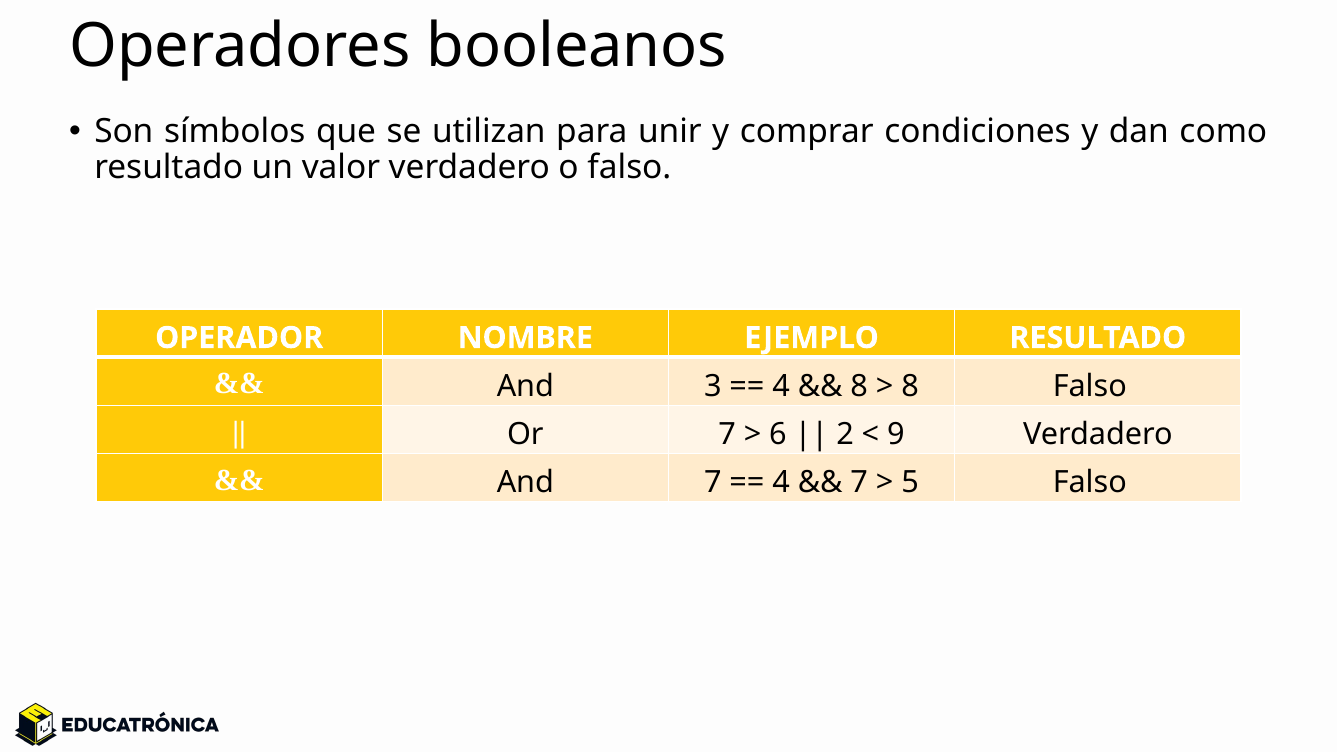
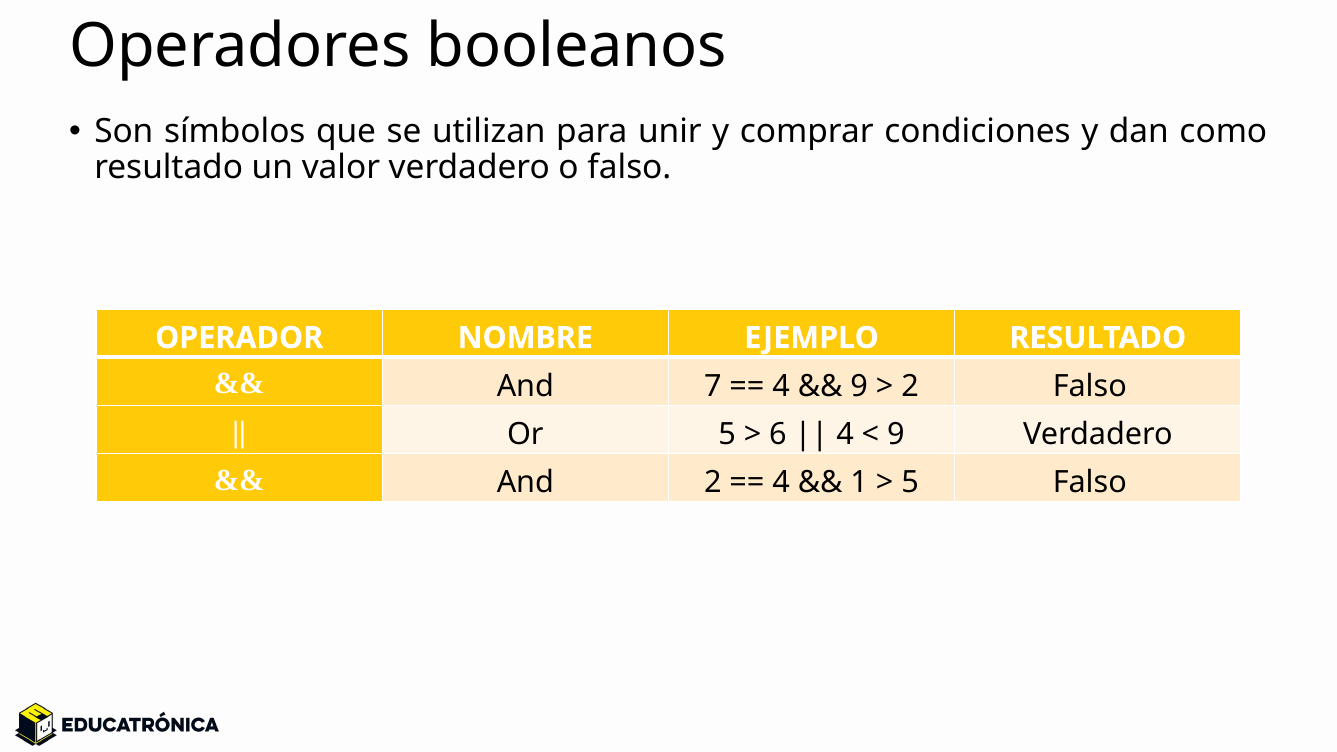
3: 3 -> 7 (713, 386)
8: 8 -> 9 (859, 386)
8: 8 -> 2 (910, 386)
Or 7: 7 -> 5 (727, 434)
2: 2 -> 4 (845, 434)
And 7: 7 -> 2 (713, 482)
7: 7 -> 1 (859, 482)
